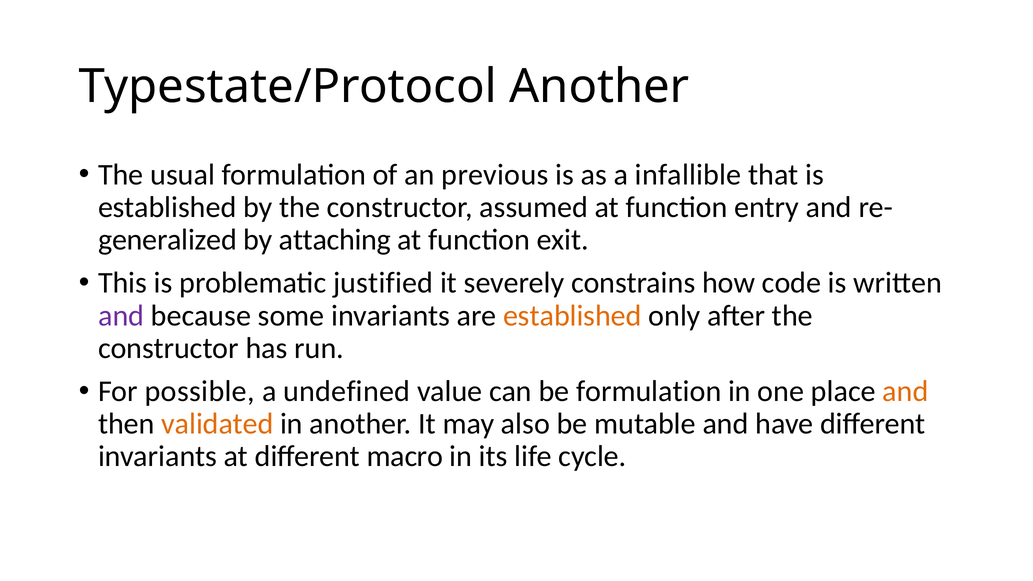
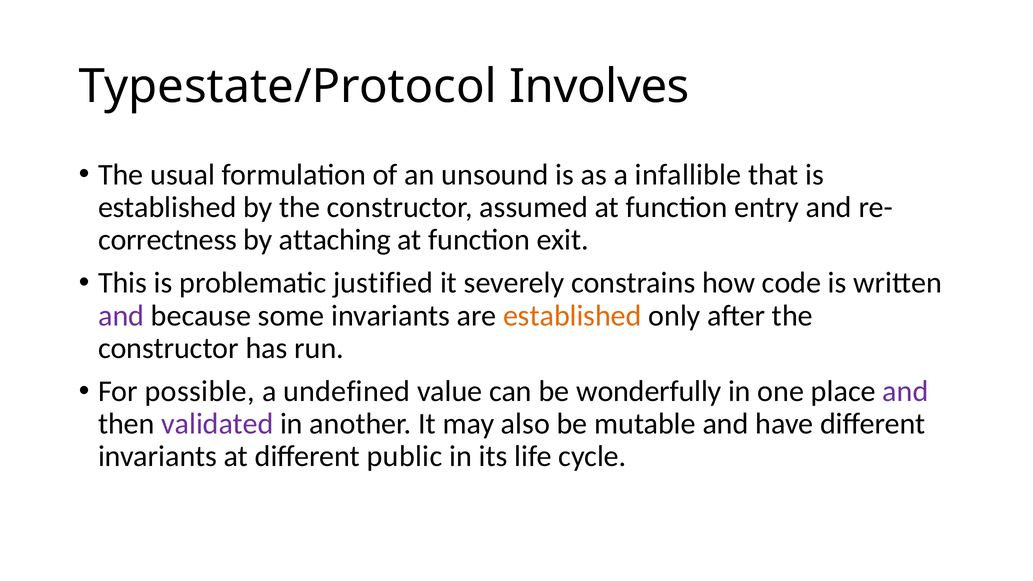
Typestate/Protocol Another: Another -> Involves (599, 87)
previous: previous -> unsound (495, 175)
generalized: generalized -> correctness (167, 240)
be formulation: formulation -> wonderfully (649, 391)
and colour: orange -> purple (905, 391)
validated colour: orange -> purple (217, 424)
macro: macro -> public (405, 457)
